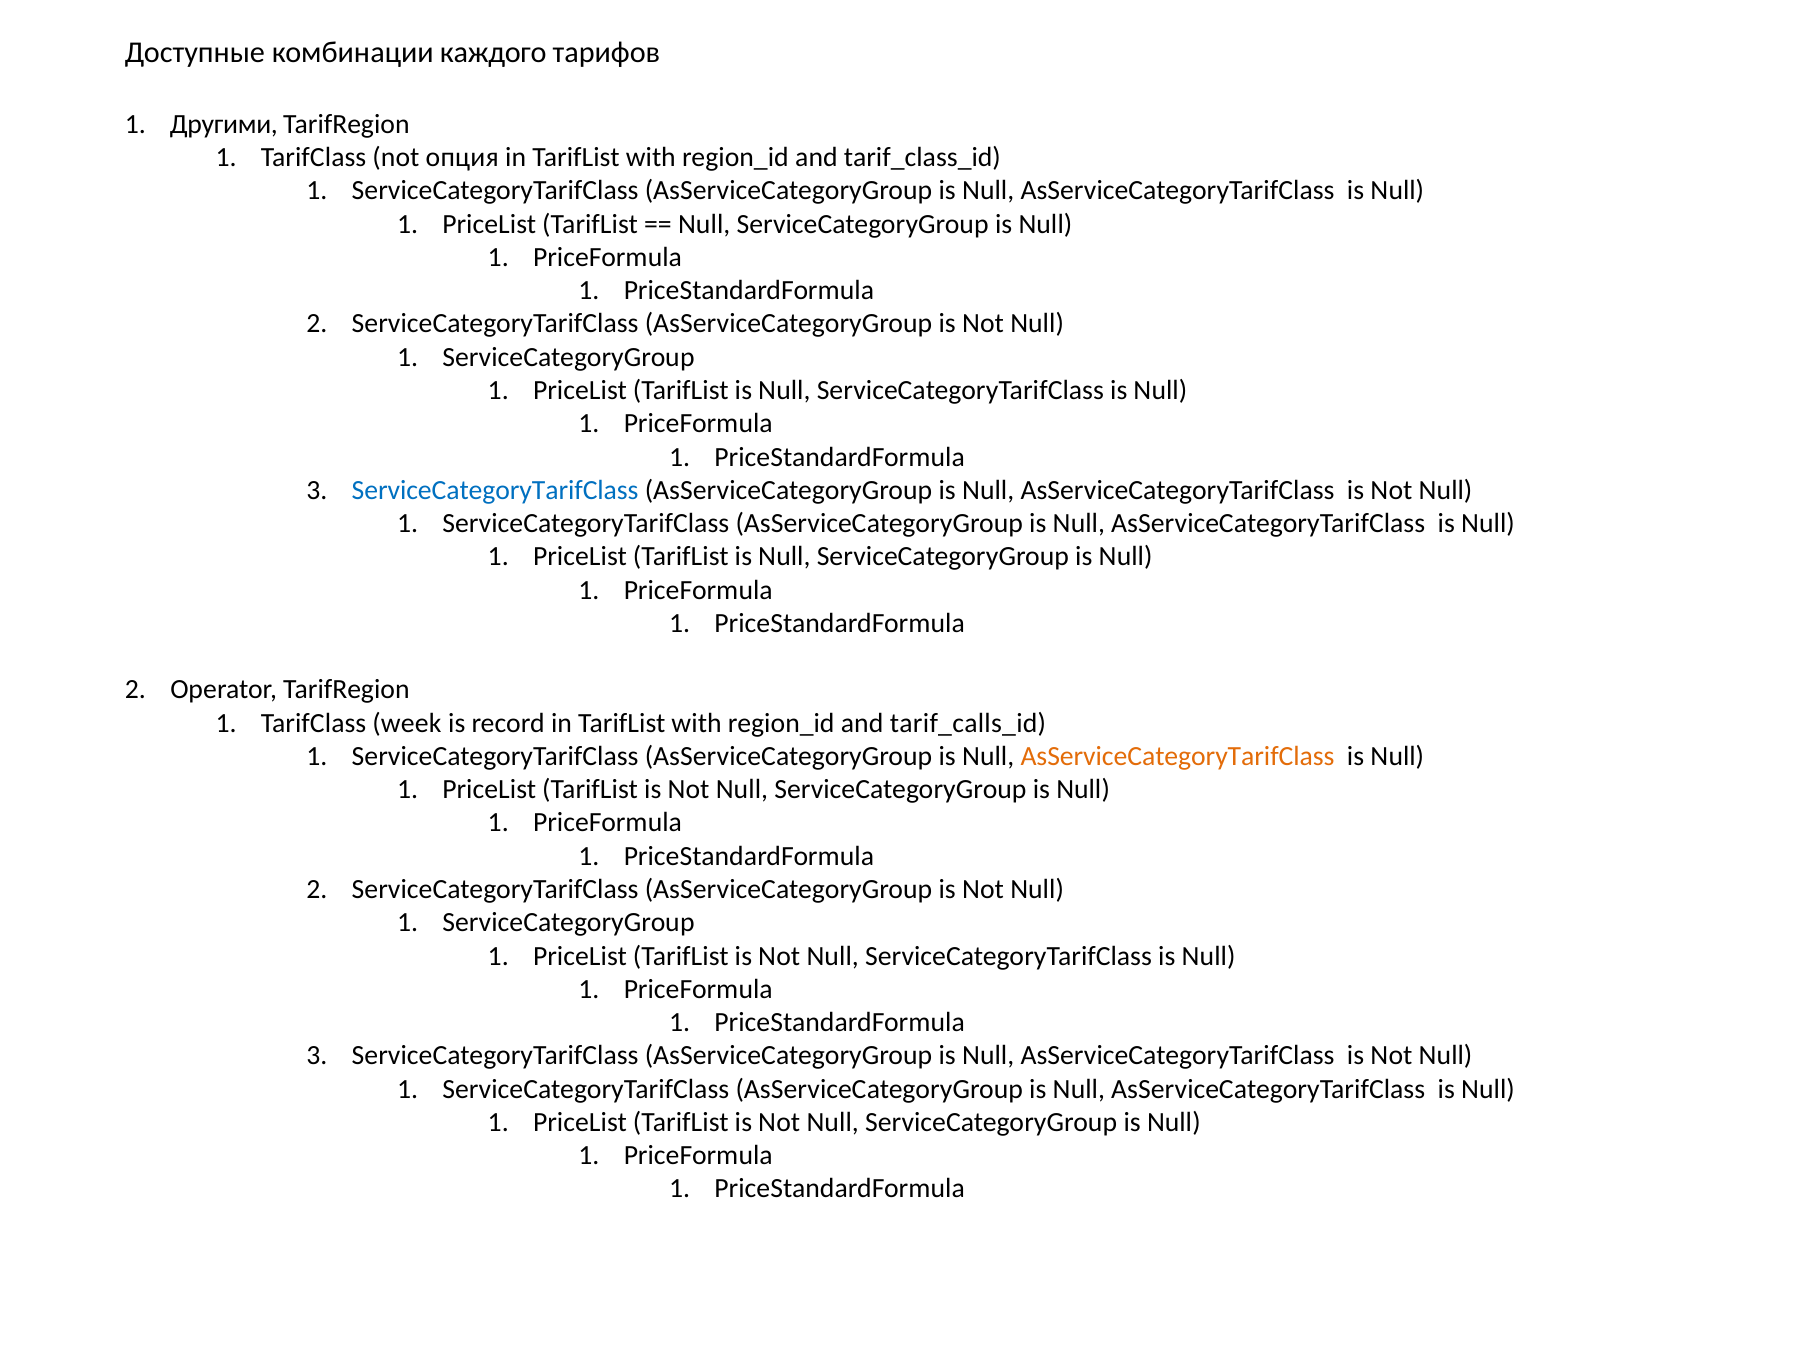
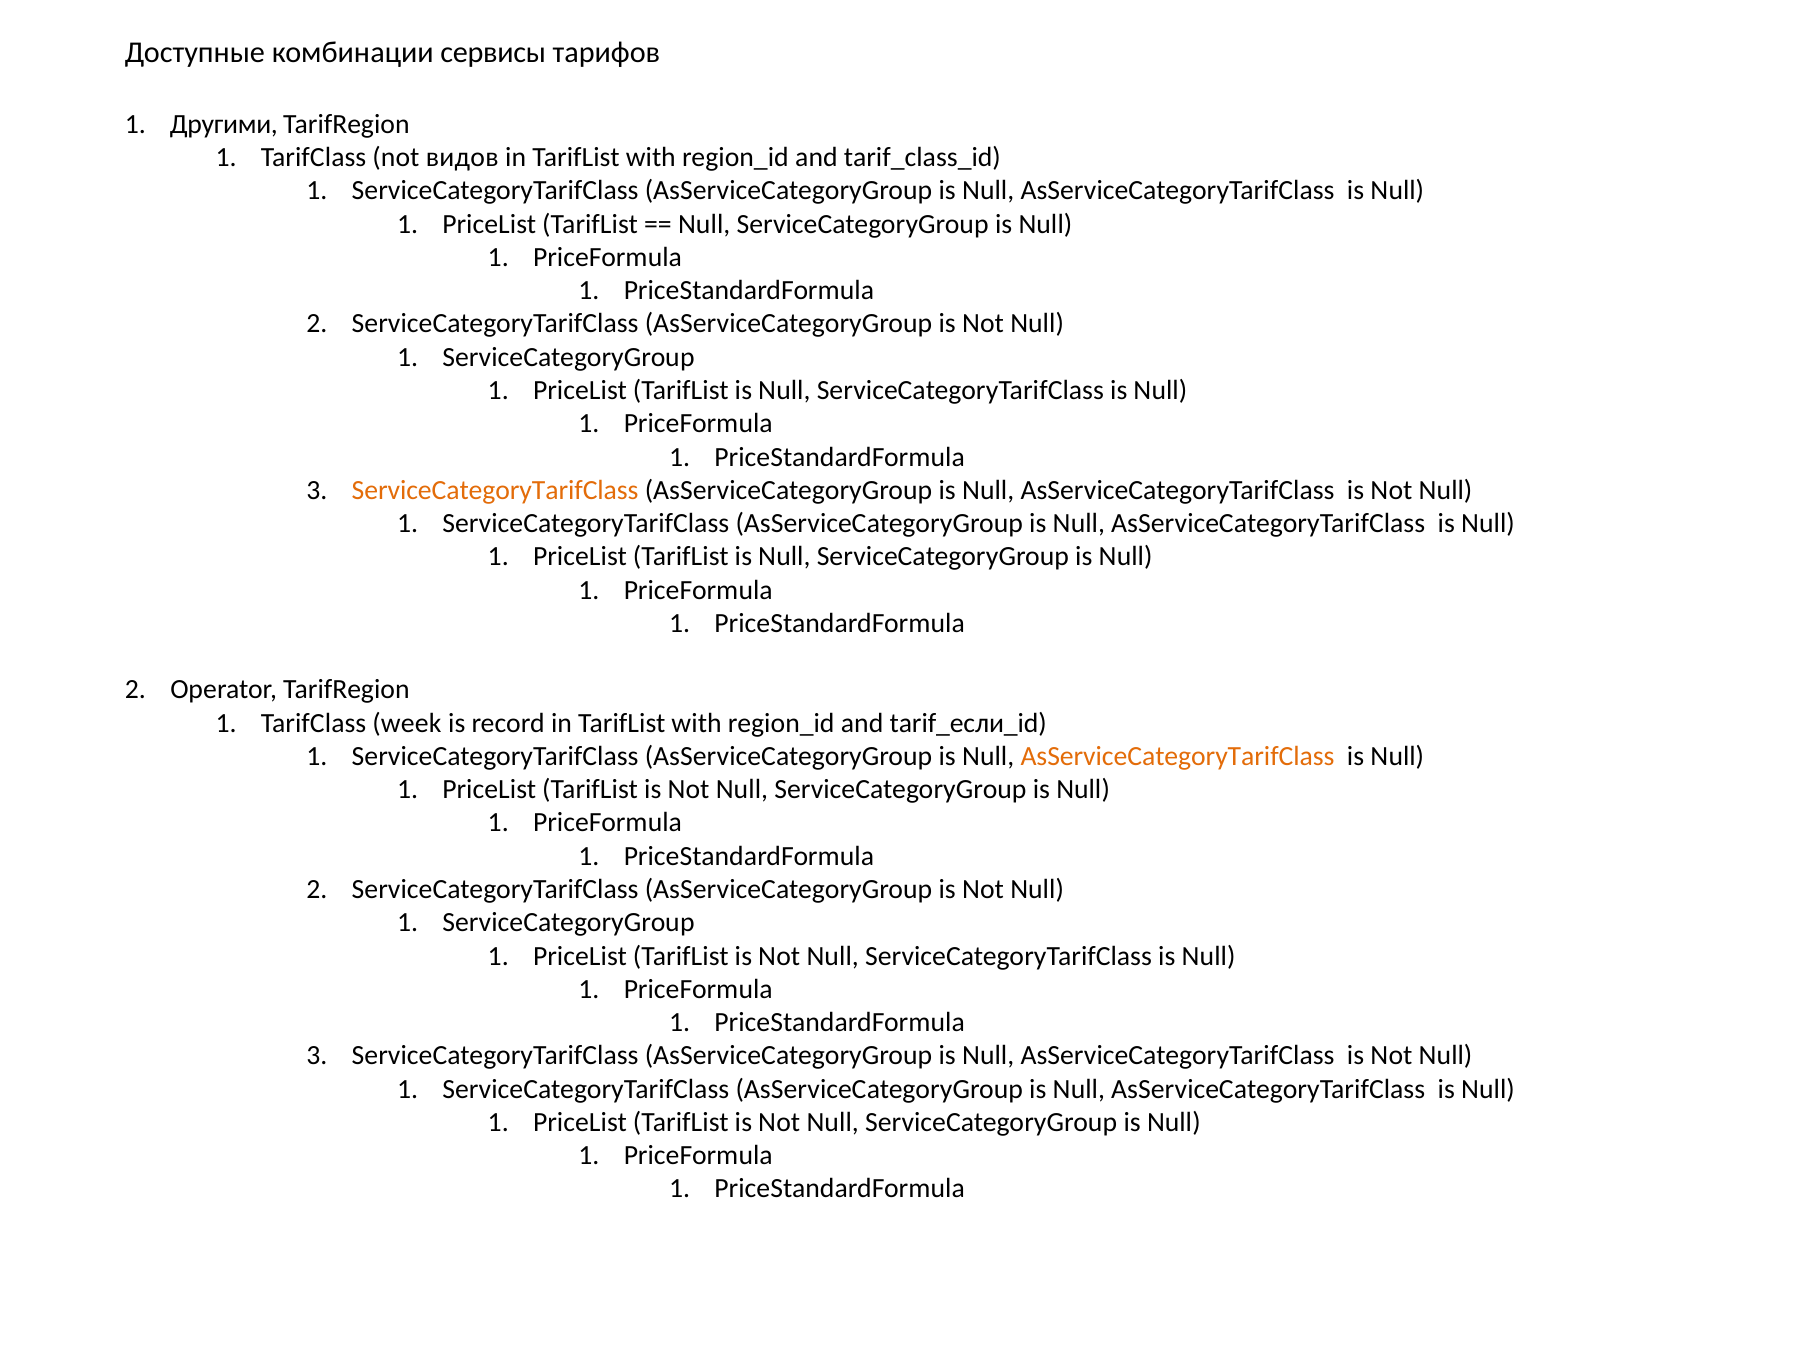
каждого: каждого -> сервисы (493, 52)
опция: опция -> видов (462, 158)
ServiceCategoryTarifClass colour: blue -> orange (495, 490)
tarif_calls_id: tarif_calls_id -> tarif_если_id (968, 723)
